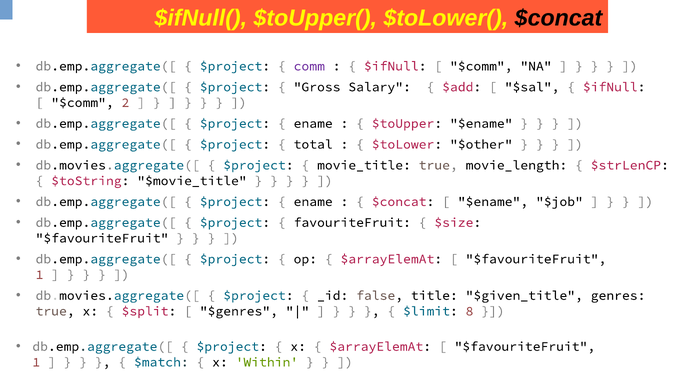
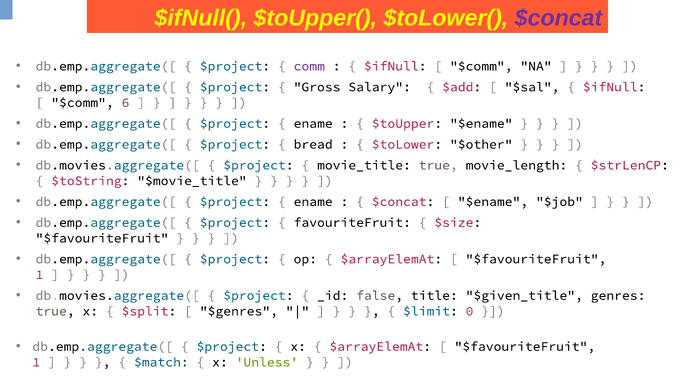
$concat colour: black -> purple (559, 18)
2: 2 -> 6 (125, 103)
total: total -> bread (313, 144)
8: 8 -> 0 (470, 311)
Within: Within -> Unless (267, 362)
